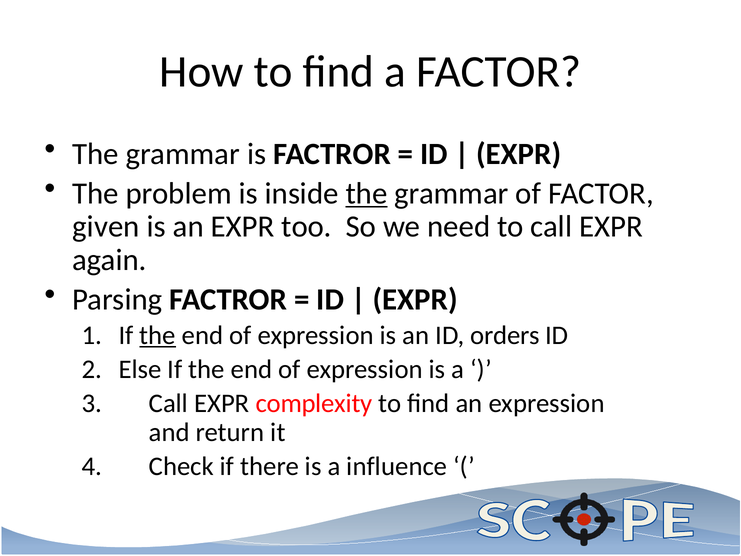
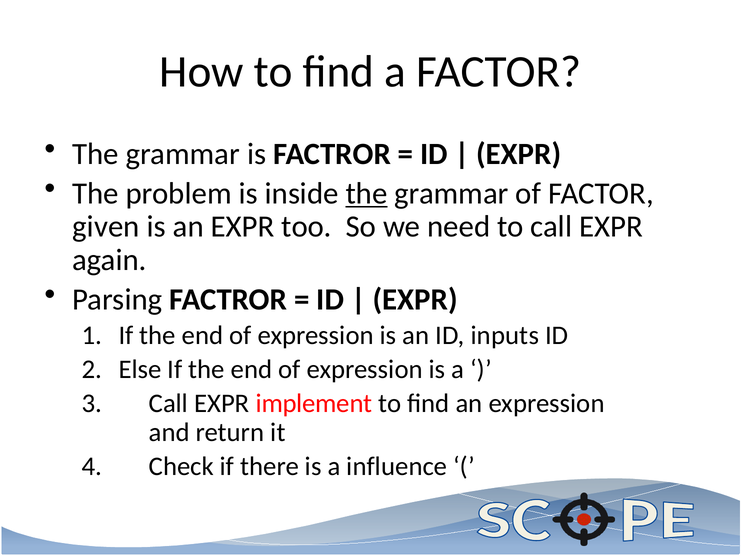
the underline: present -> none (158, 335)
orders: orders -> inputs (505, 335)
complexity: complexity -> implement (314, 403)
